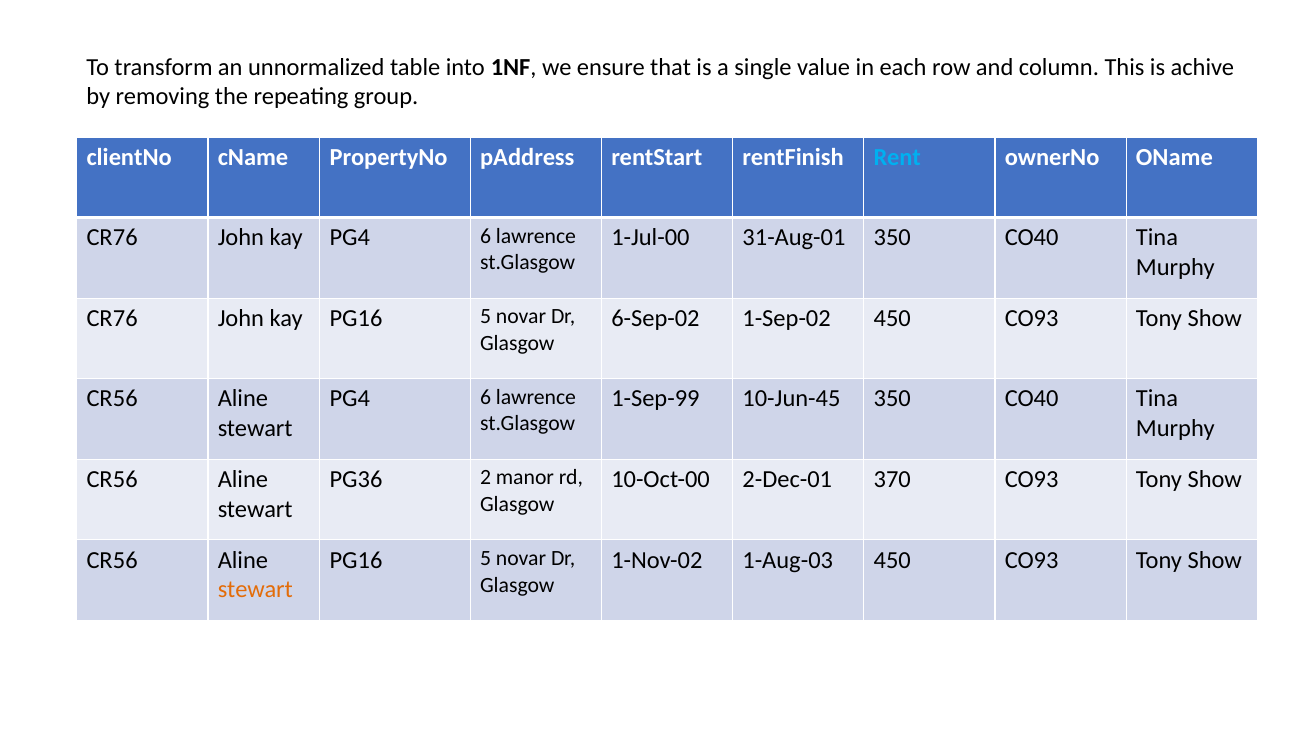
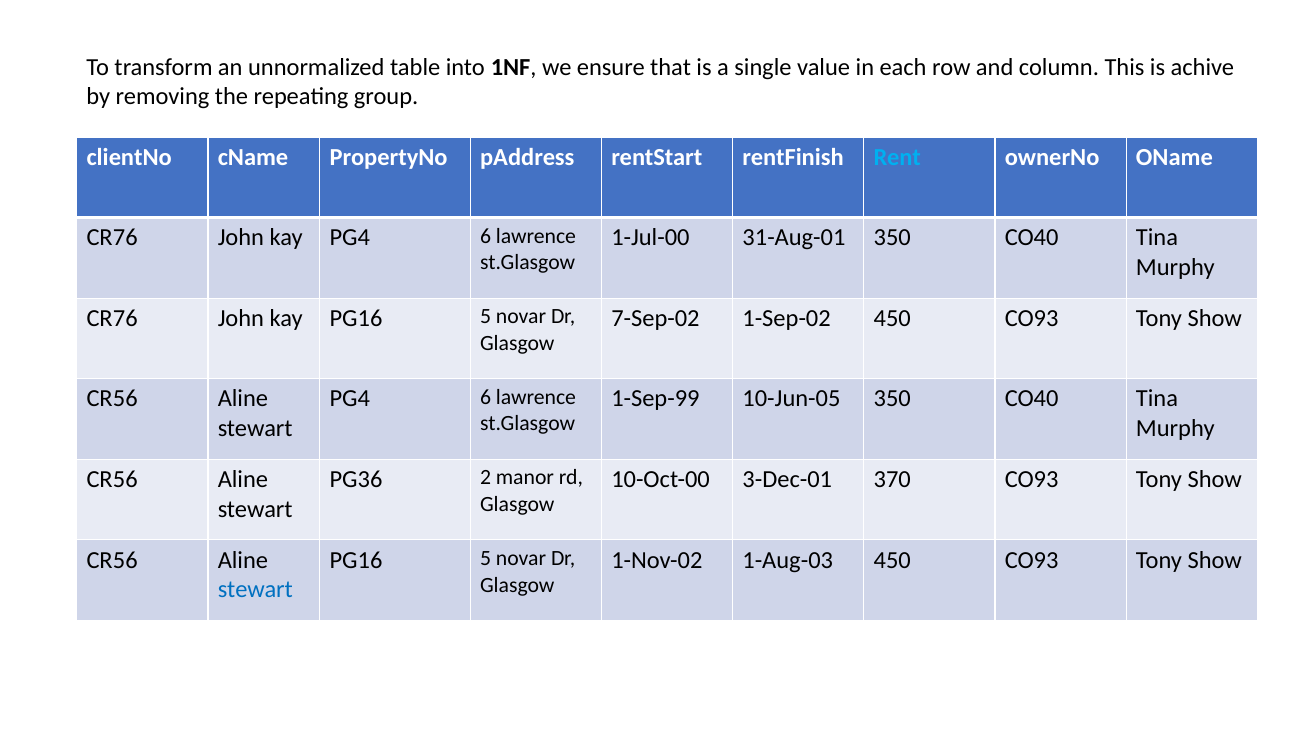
6-Sep-02: 6-Sep-02 -> 7-Sep-02 (655, 318)
10-Jun-45: 10-Jun-45 -> 10-Jun-05 (791, 399)
2-Dec-01: 2-Dec-01 -> 3-Dec-01 (787, 479)
stewart colour: orange -> blue (255, 590)
